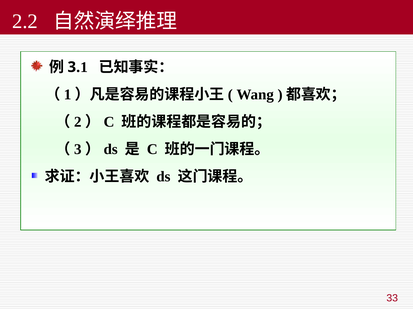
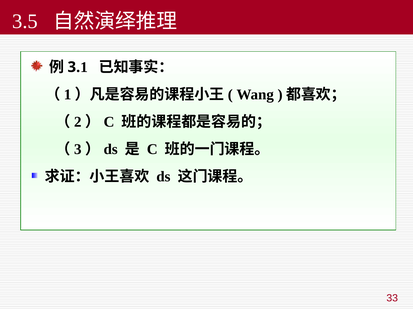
2.2: 2.2 -> 3.5 (25, 22)
